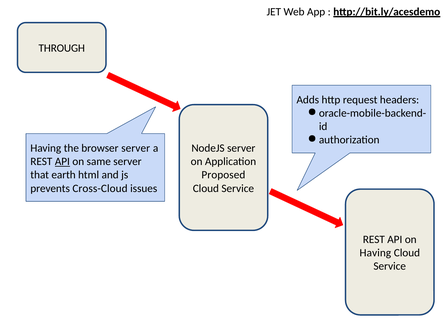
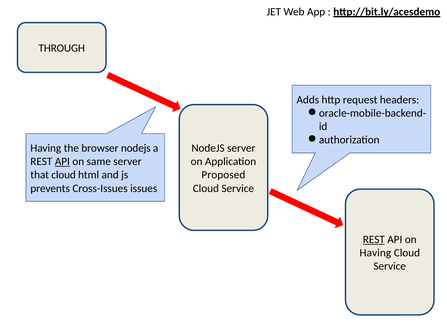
browser server: server -> nodejs (136, 148)
that earth: earth -> cloud (64, 175)
Cross-Cloud: Cross-Cloud -> Cross-Issues (100, 189)
REST underline: none -> present (374, 240)
